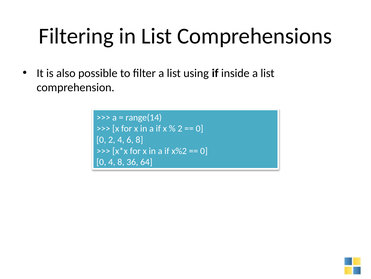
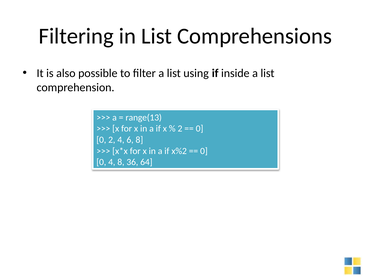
range(14: range(14 -> range(13 (144, 117)
